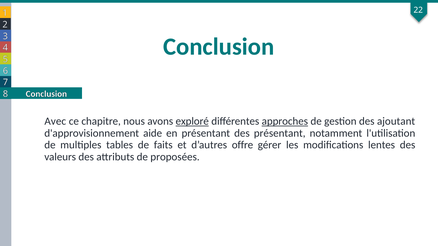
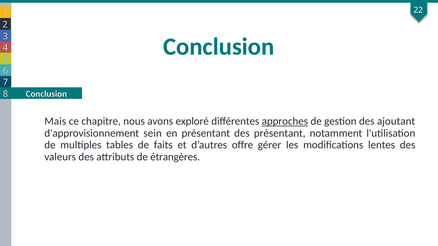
Avec: Avec -> Mais (55, 122)
exploré underline: present -> none (192, 122)
aide: aide -> sein (153, 133)
proposées: proposées -> étrangères (175, 157)
